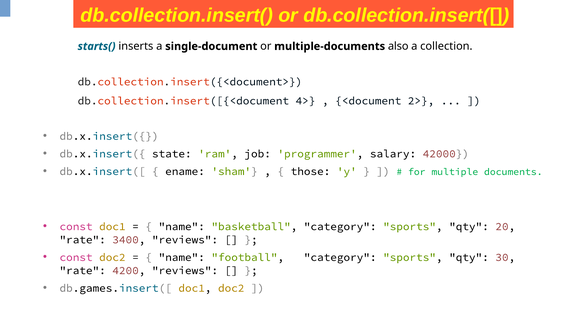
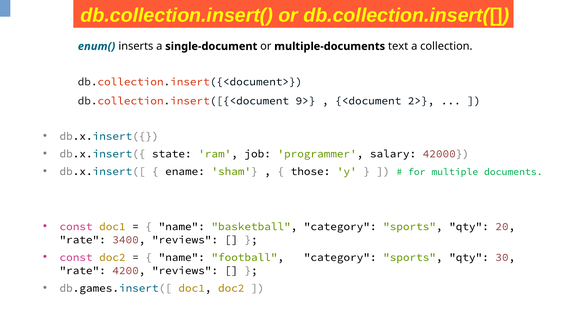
starts(: starts( -> enum( (97, 46)
also: also -> text (398, 46)
4>: 4> -> 9> (306, 101)
